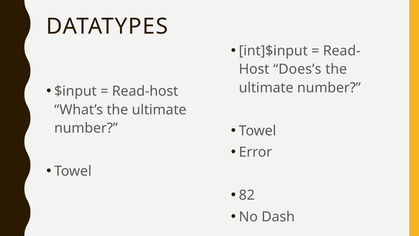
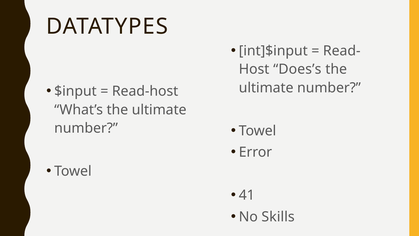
82: 82 -> 41 (247, 195)
Dash: Dash -> Skills (278, 217)
